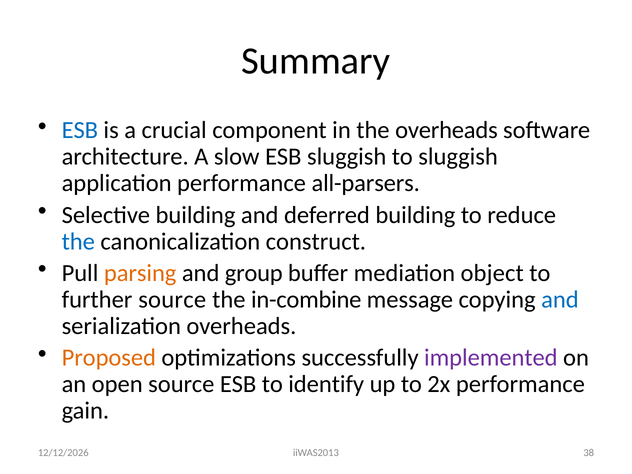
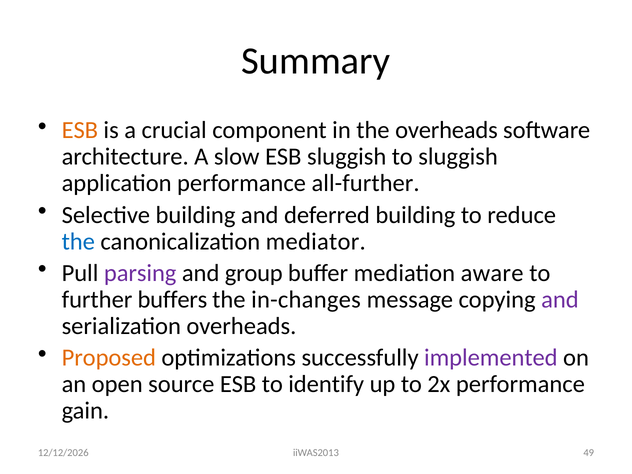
ESB colour: blue -> orange (80, 130)
all-parsers: all-parsers -> all-further (366, 183)
construct: construct -> mediator (316, 241)
parsing colour: orange -> purple (140, 273)
object: object -> aware (492, 273)
further source: source -> buffers (172, 300)
in-combine: in-combine -> in-changes (306, 300)
and colour: blue -> purple (560, 300)
38: 38 -> 49 (589, 453)
